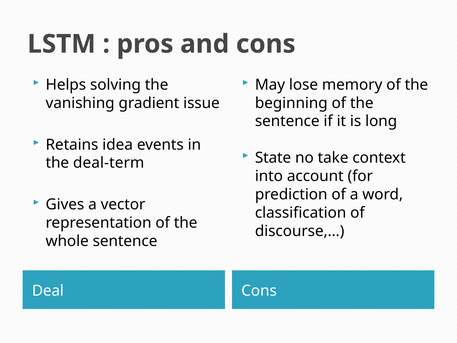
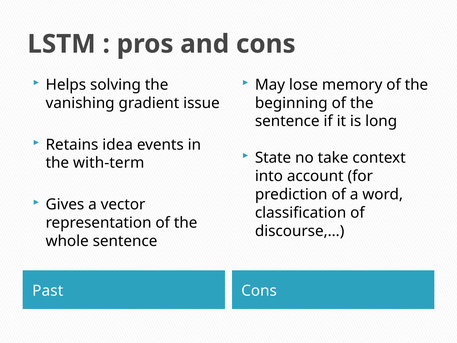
deal-term: deal-term -> with-term (109, 163)
Deal: Deal -> Past (48, 290)
